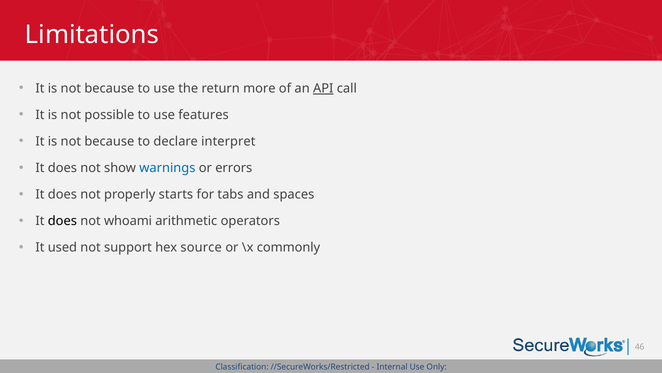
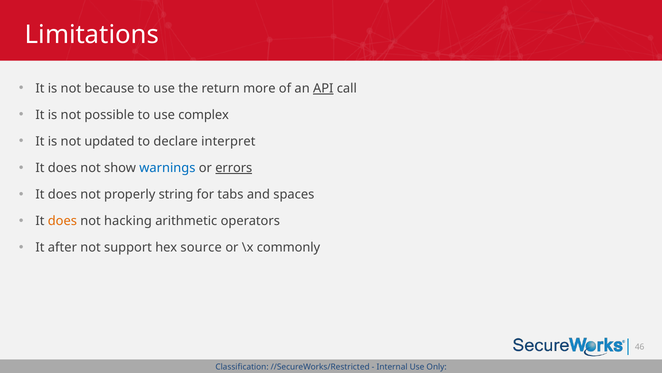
features: features -> complex (204, 115)
because: because -> updated (109, 141)
errors underline: none -> present (234, 168)
starts: starts -> string (176, 194)
does colour: black -> orange (62, 221)
whoami: whoami -> hacking (128, 221)
used: used -> after (62, 247)
